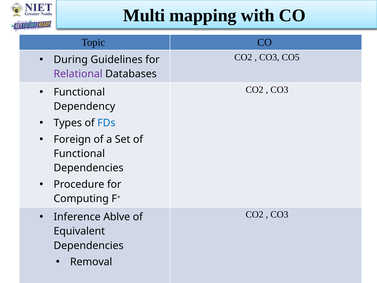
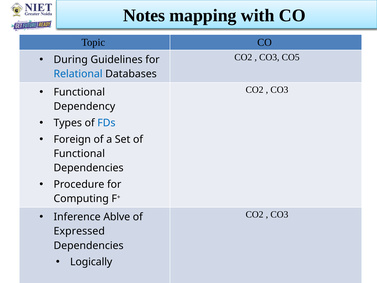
Multi: Multi -> Notes (144, 15)
Relational colour: purple -> blue (78, 74)
Equivalent: Equivalent -> Expressed (79, 231)
Removal: Removal -> Logically (91, 262)
